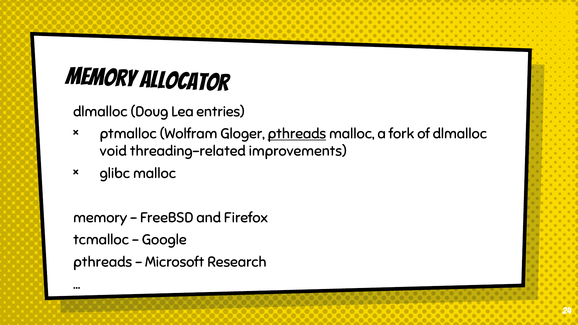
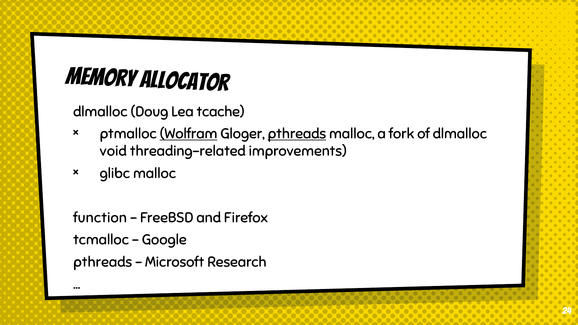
entries: entries -> tcache (221, 112)
Wolfram underline: none -> present (189, 134)
memory: memory -> function (100, 218)
